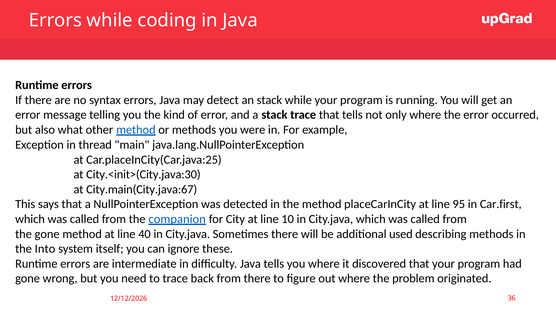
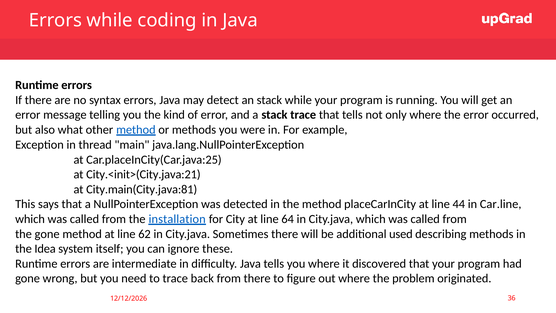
City.<init>(City.java:30: City.<init>(City.java:30 -> City.<init>(City.java:21 (143, 174)
City.main(City.java:67: City.main(City.java:67 -> City.main(City.java:81 (142, 189)
95: 95 -> 44 (459, 204)
Car.first: Car.first -> Car.line (501, 204)
companion: companion -> installation (177, 219)
10: 10 -> 64 (288, 219)
40: 40 -> 62 (145, 234)
Into: Into -> Idea (45, 249)
